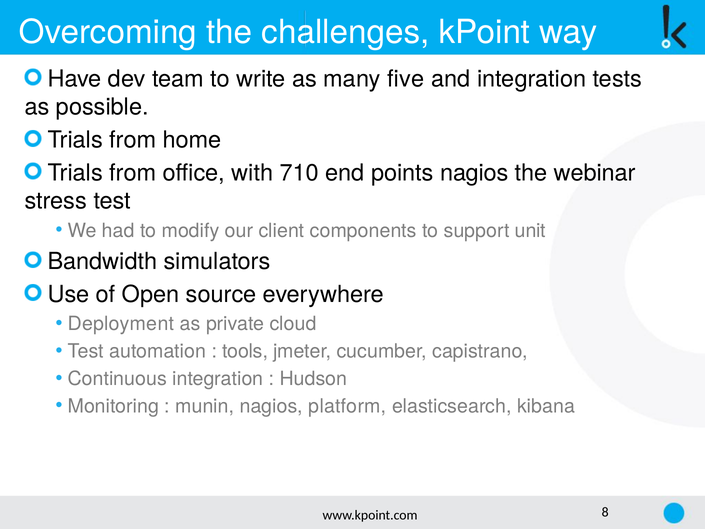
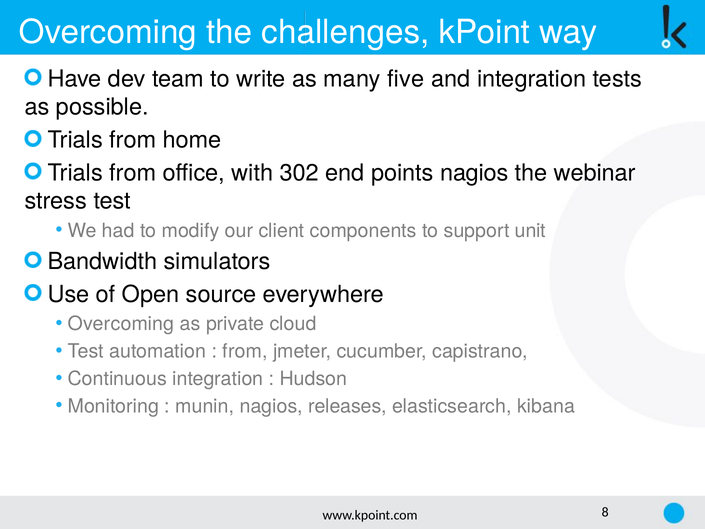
710: 710 -> 302 (299, 173)
Deployment: Deployment -> Overcoming (121, 324)
tools: tools -> from (245, 351)
platform: platform -> releases (348, 406)
